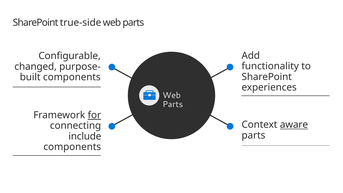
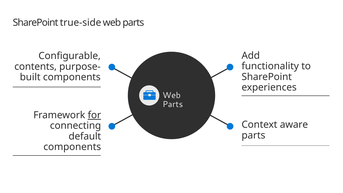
changed: changed -> contents (36, 66)
aware underline: present -> none (294, 125)
include: include -> default (85, 136)
